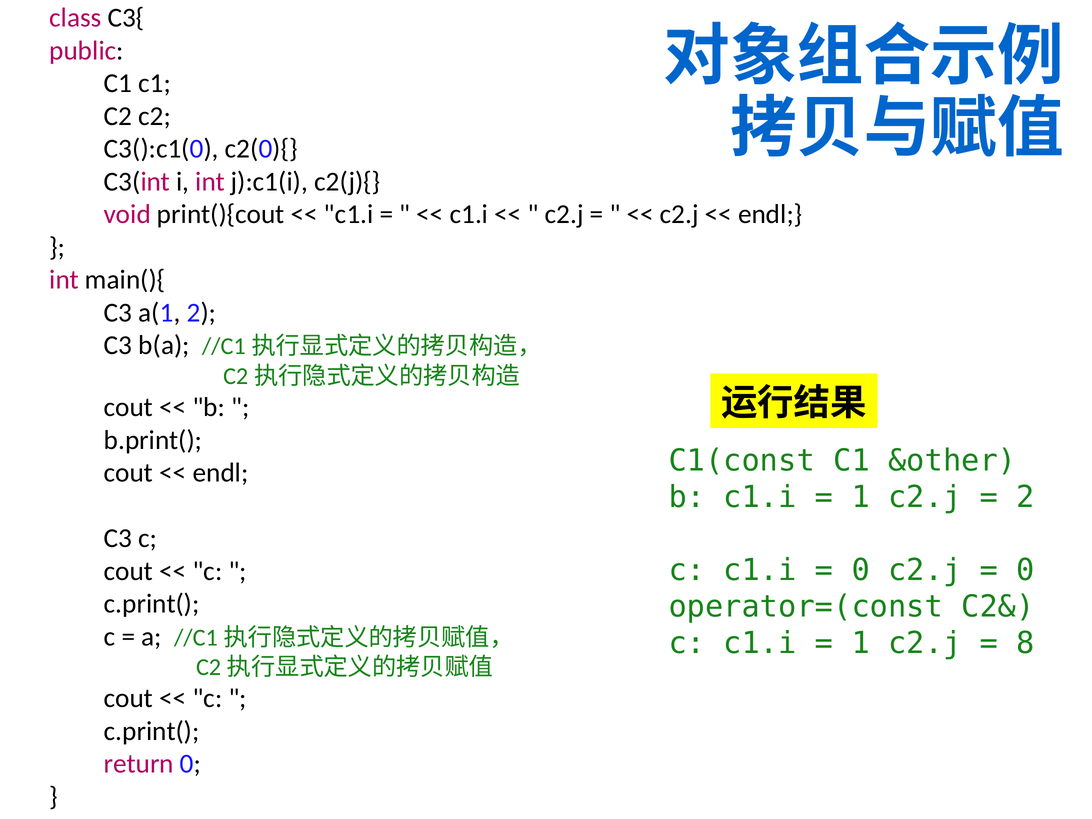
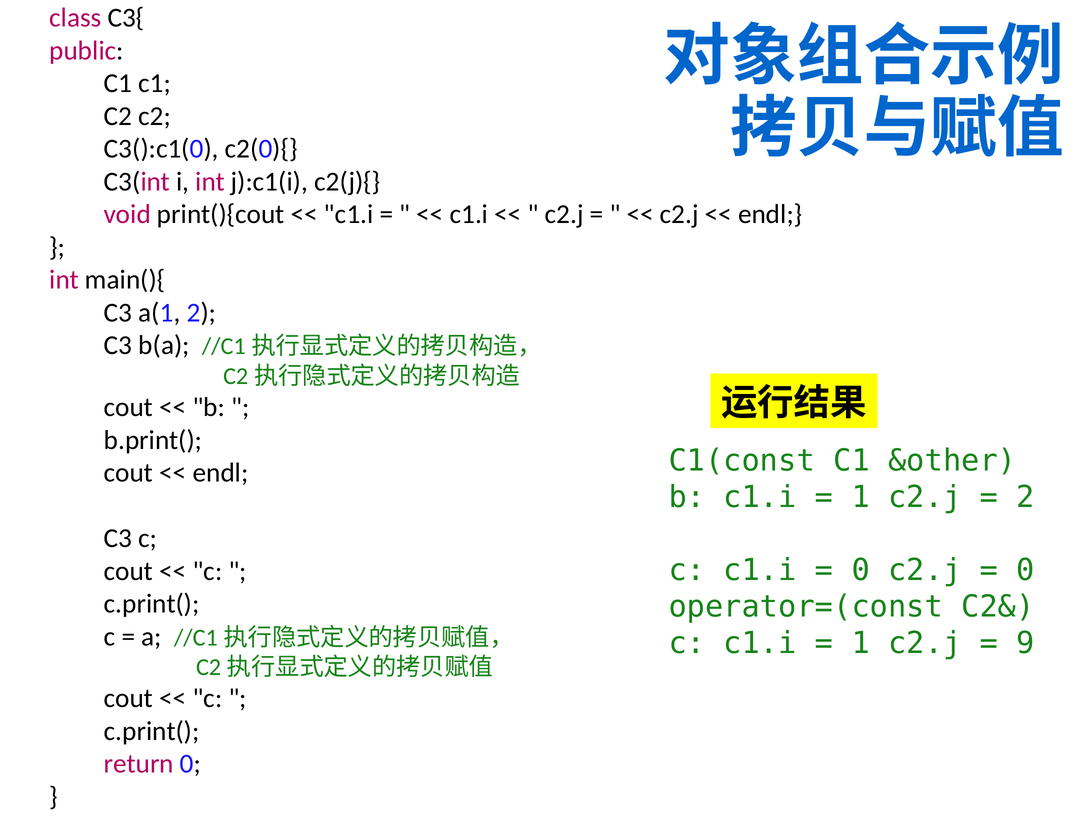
8: 8 -> 9 (1025, 643)
